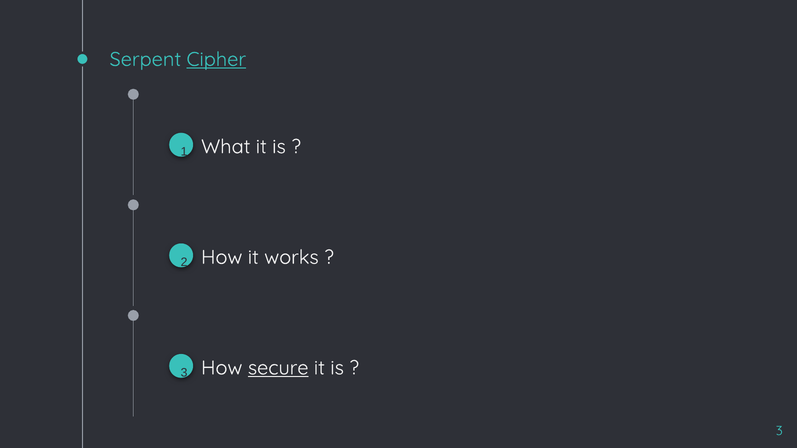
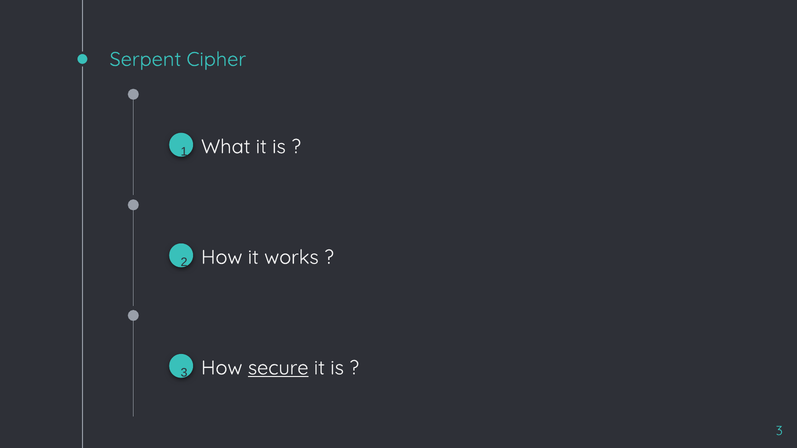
Cipher underline: present -> none (216, 59)
